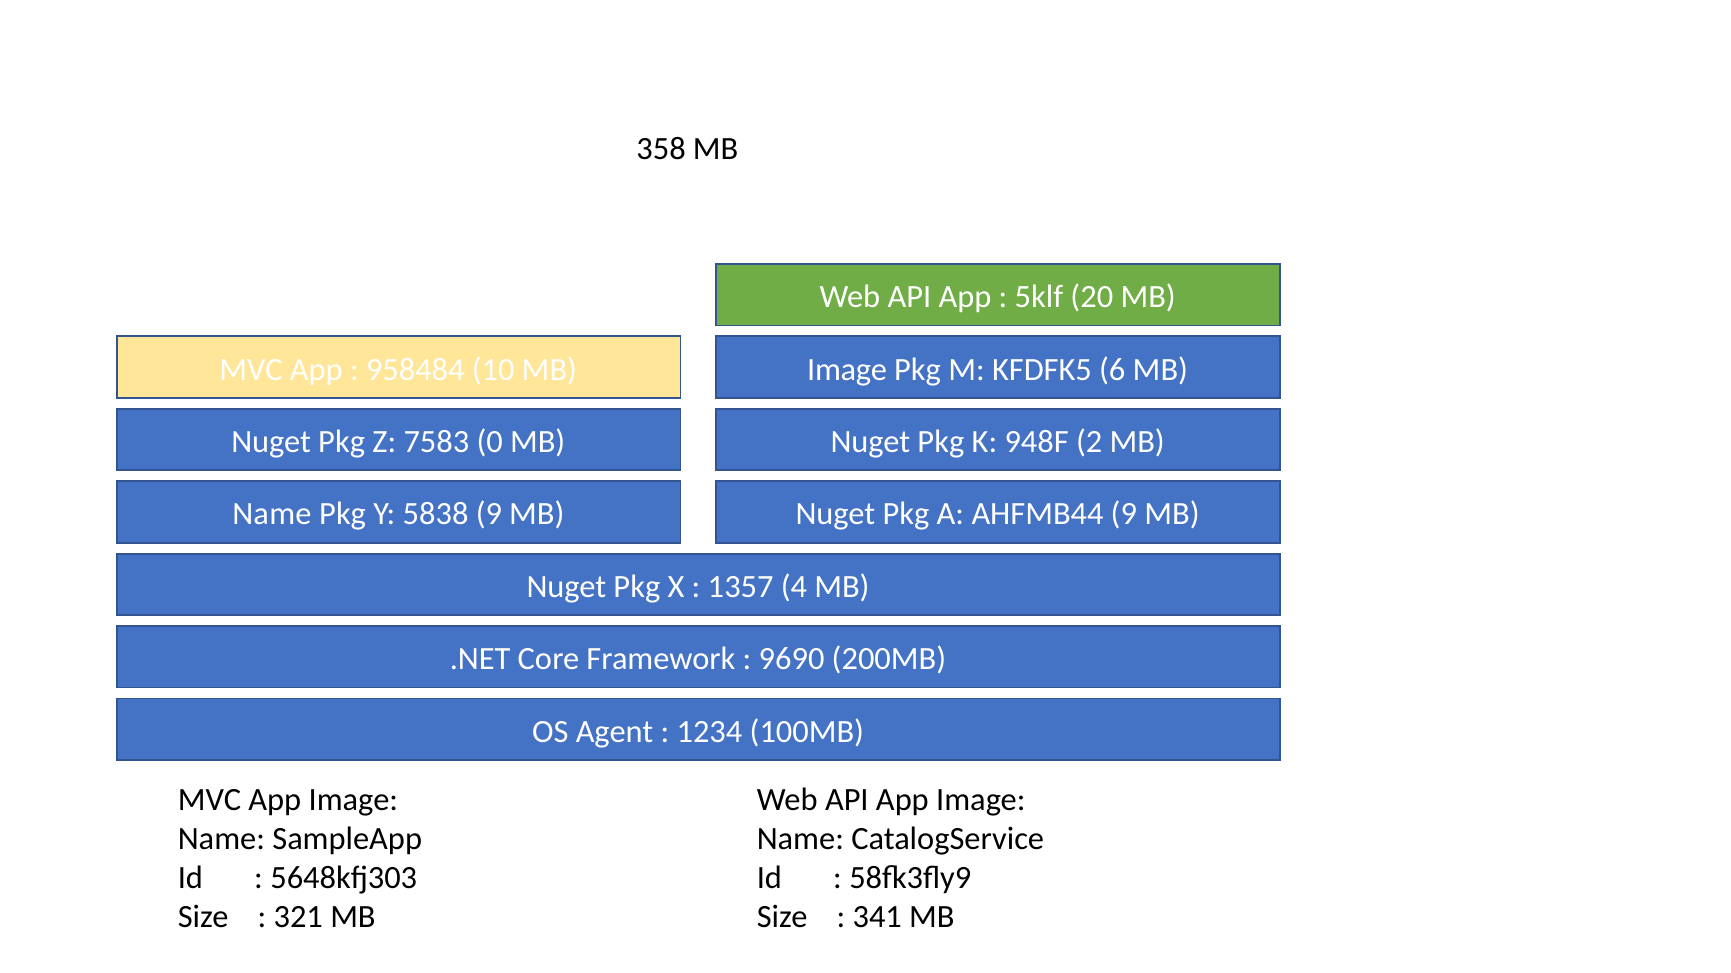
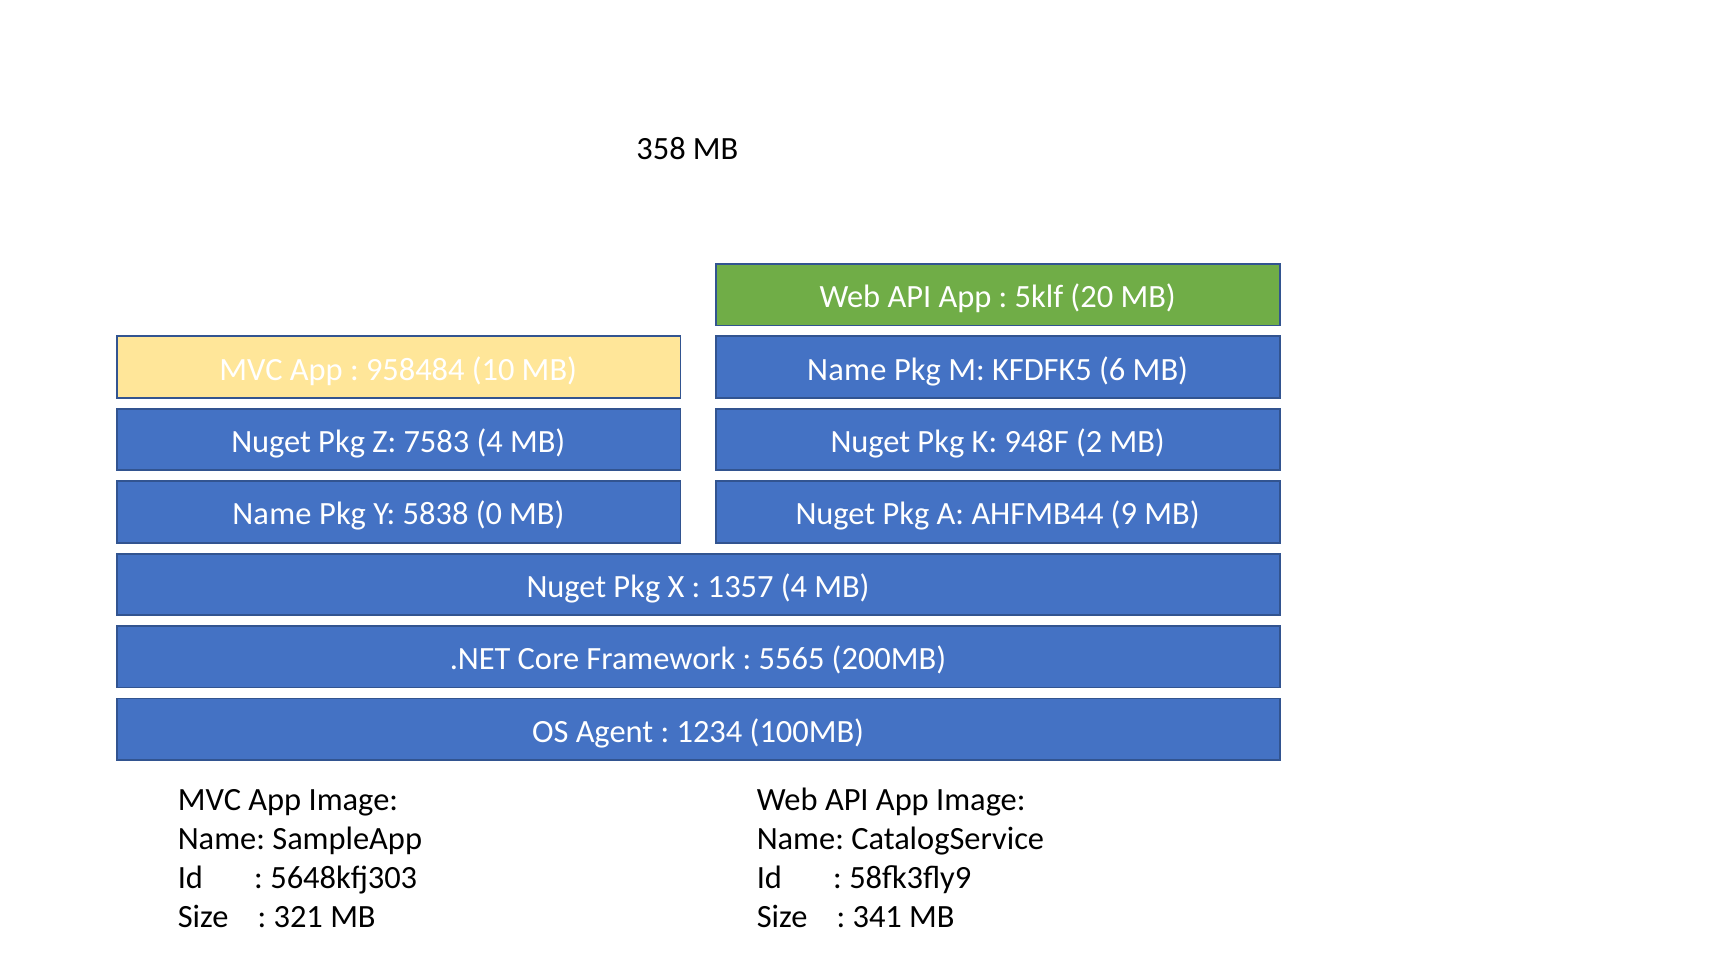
Image: Image -> Name (847, 370)
7583 0: 0 -> 4 (490, 442)
5838 9: 9 -> 0 (489, 515)
9690: 9690 -> 5565 (792, 660)
